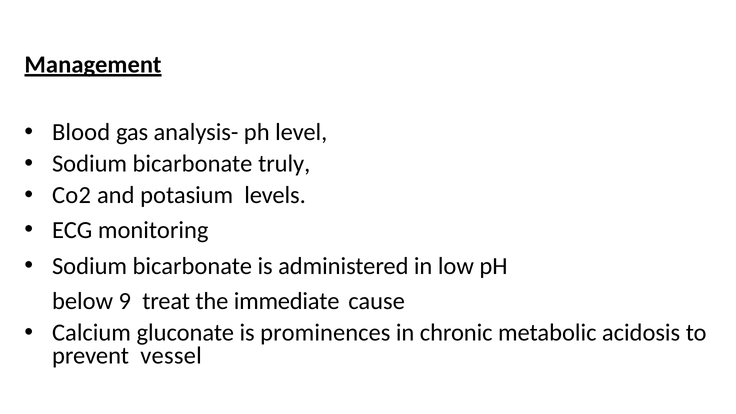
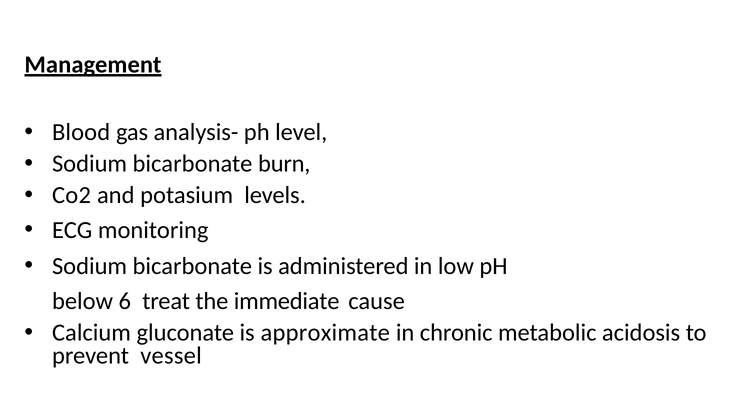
truly: truly -> burn (284, 164)
9: 9 -> 6 (125, 301)
prominences: prominences -> approximate (325, 333)
